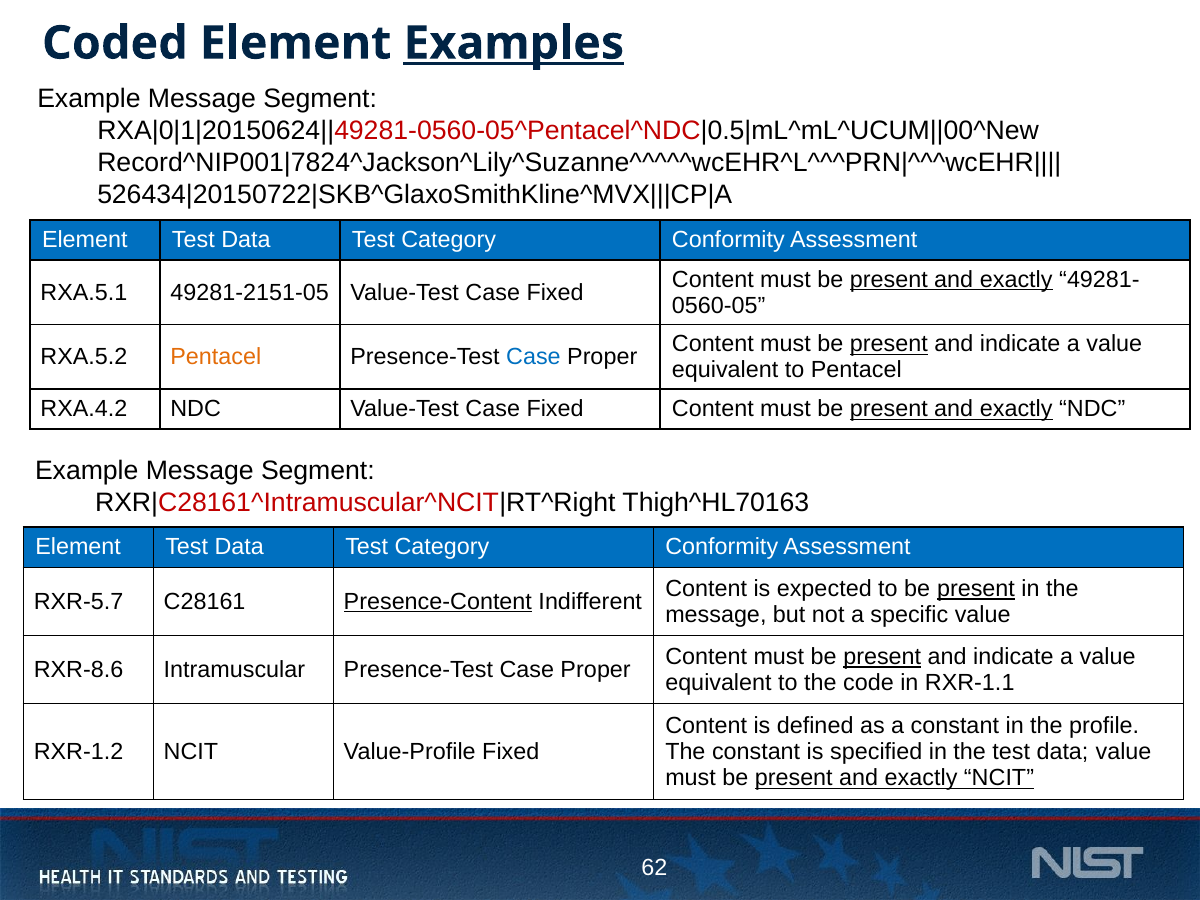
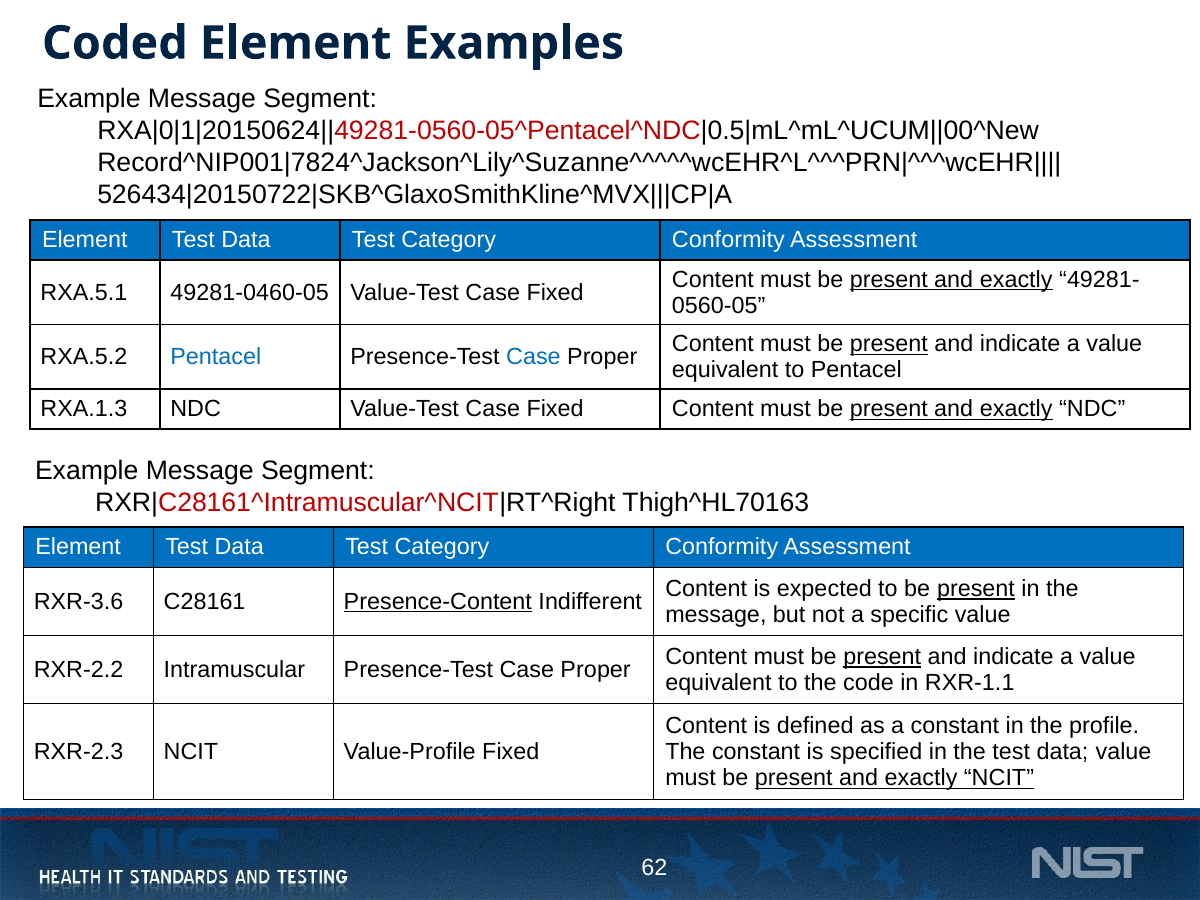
Examples underline: present -> none (514, 43)
49281-2151-05: 49281-2151-05 -> 49281-0460-05 (250, 293)
Pentacel colour: orange -> blue (216, 357)
RXA.4.2: RXA.4.2 -> RXA.1.3 (84, 409)
RXR-5.7: RXR-5.7 -> RXR-3.6 (79, 602)
RXR-8.6: RXR-8.6 -> RXR-2.2 (79, 670)
RXR-1.2: RXR-1.2 -> RXR-2.3 (79, 752)
